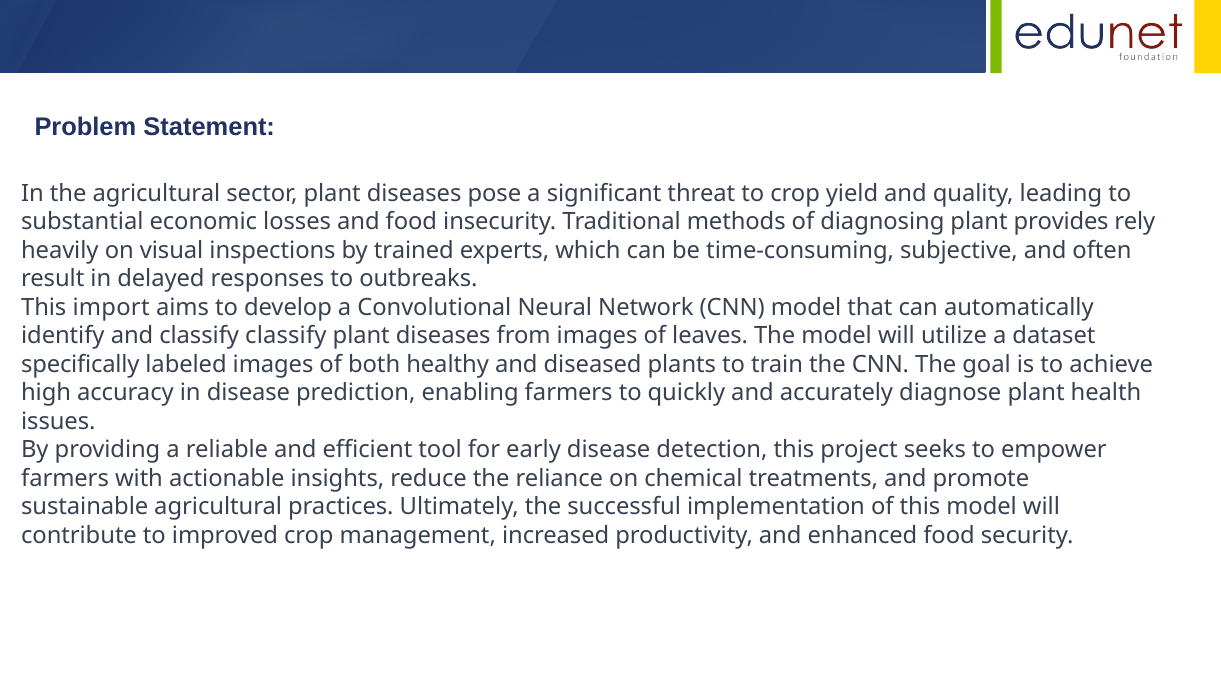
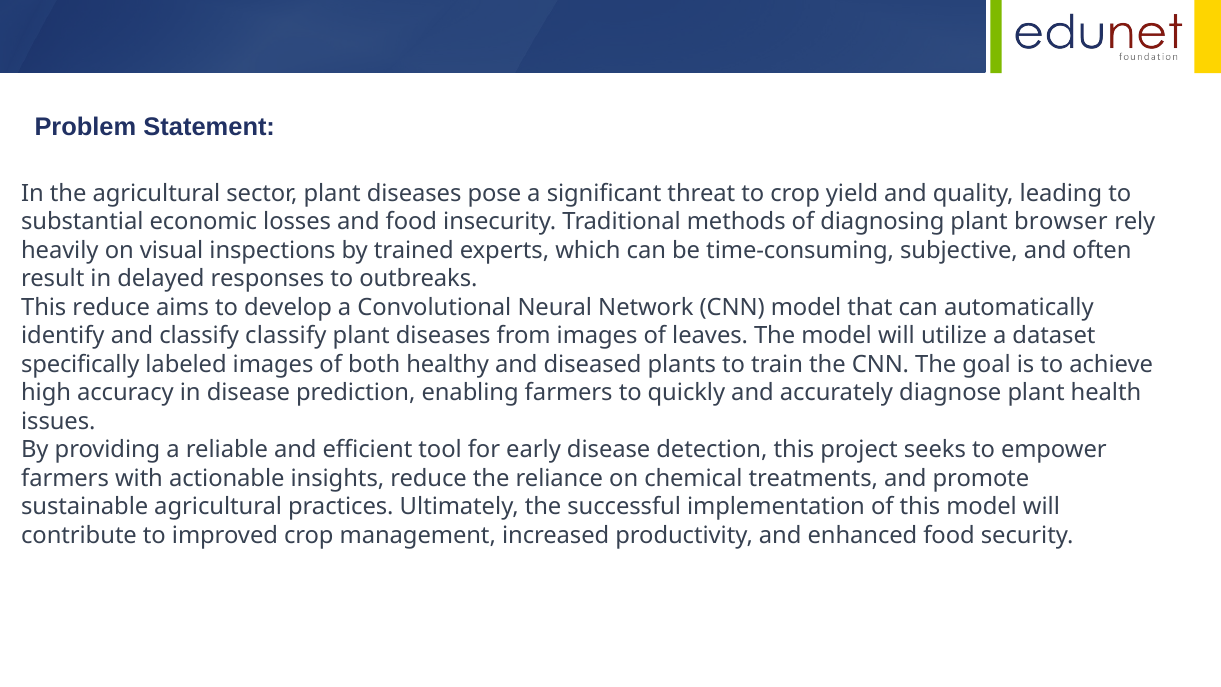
provides: provides -> browser (1061, 222)
This import: import -> reduce (111, 307)
